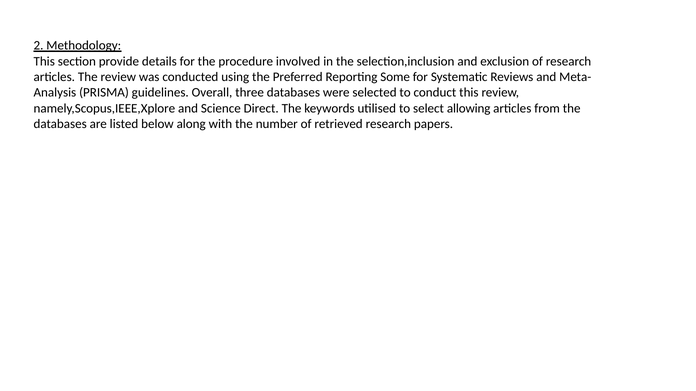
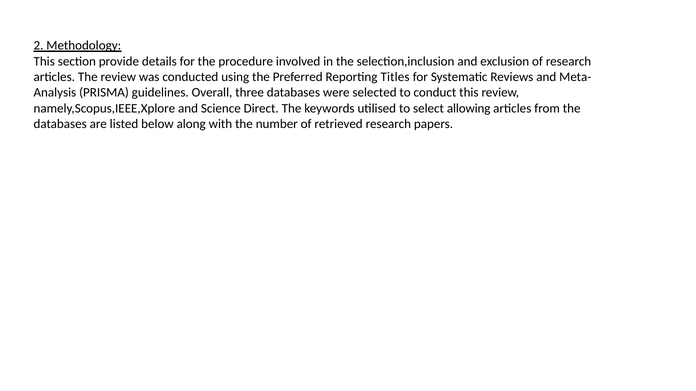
Some: Some -> Titles (395, 77)
